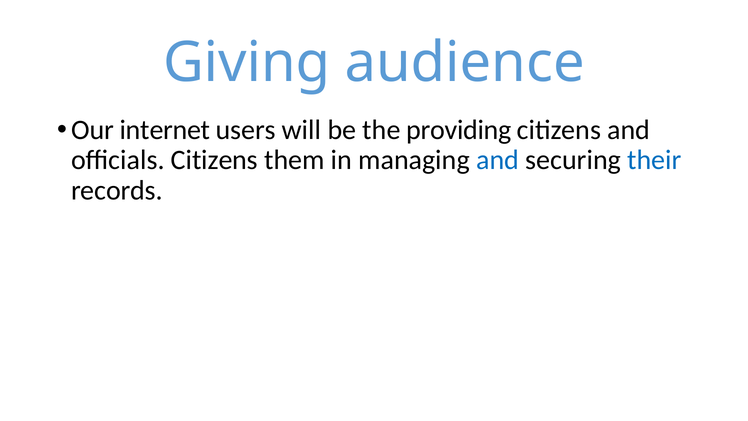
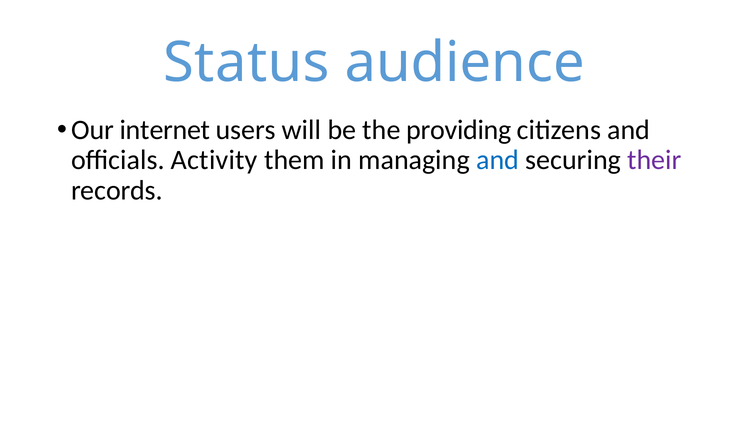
Giving: Giving -> Status (246, 63)
officials Citizens: Citizens -> Activity (214, 160)
their colour: blue -> purple (654, 160)
